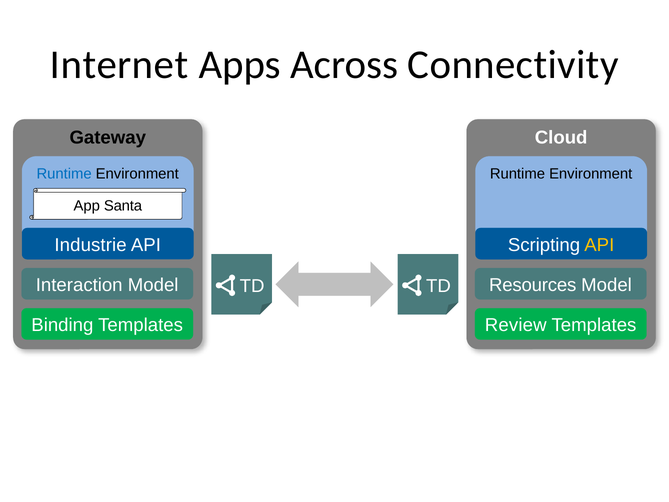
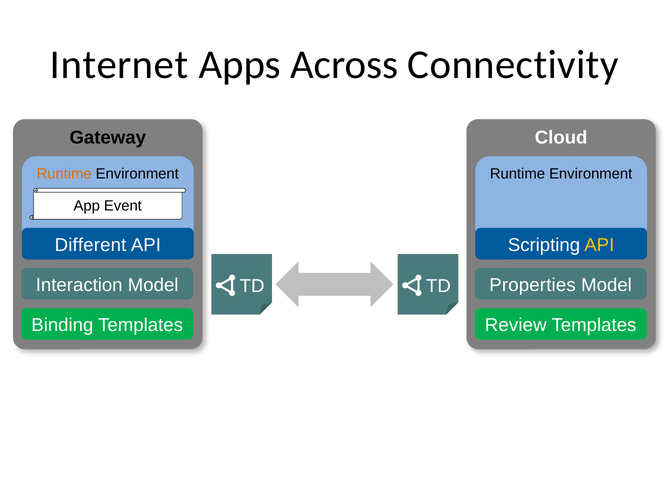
Runtime colour: blue -> orange (64, 174)
Santa: Santa -> Event (123, 206)
Industrie: Industrie -> Different (91, 245)
Resources: Resources -> Properties (533, 285)
